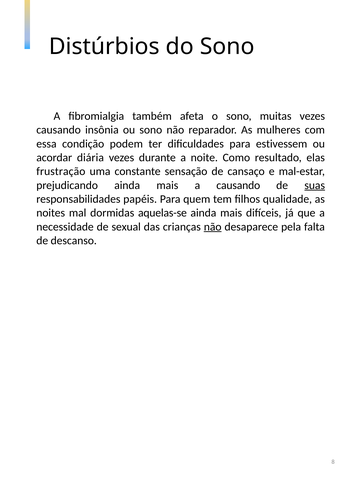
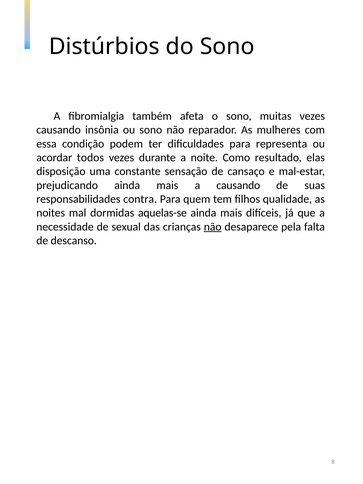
estivessem: estivessem -> representa (282, 144)
diária: diária -> todos (90, 158)
frustração: frustração -> disposição (61, 171)
suas underline: present -> none (315, 185)
papéis: papéis -> contra (140, 199)
